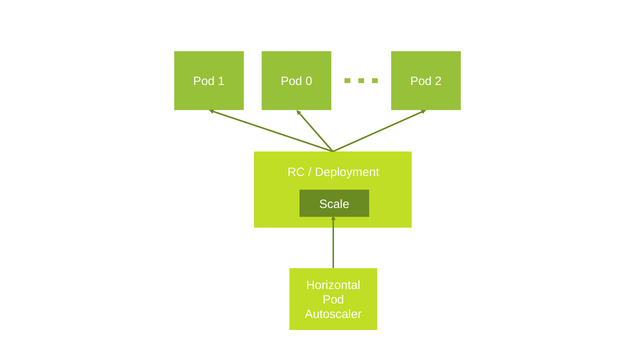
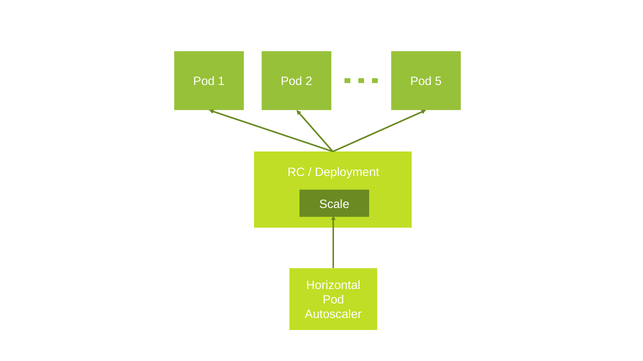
0: 0 -> 2 (309, 82)
2: 2 -> 5 (438, 82)
